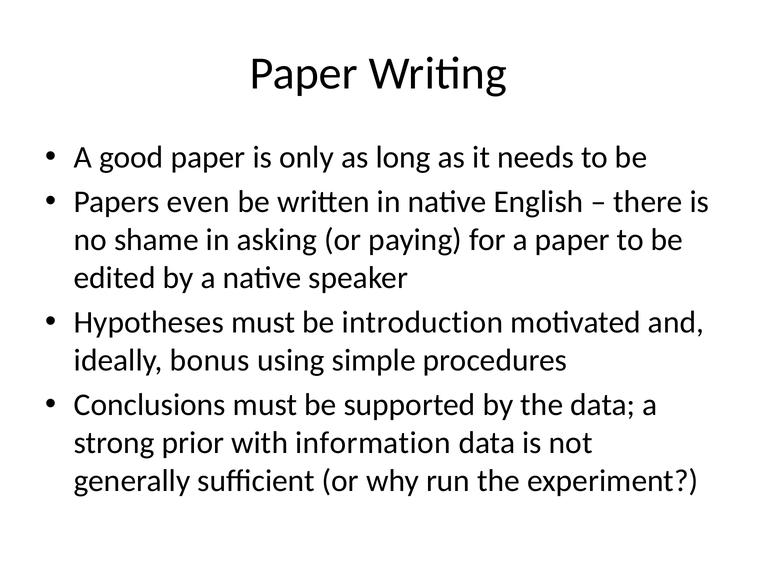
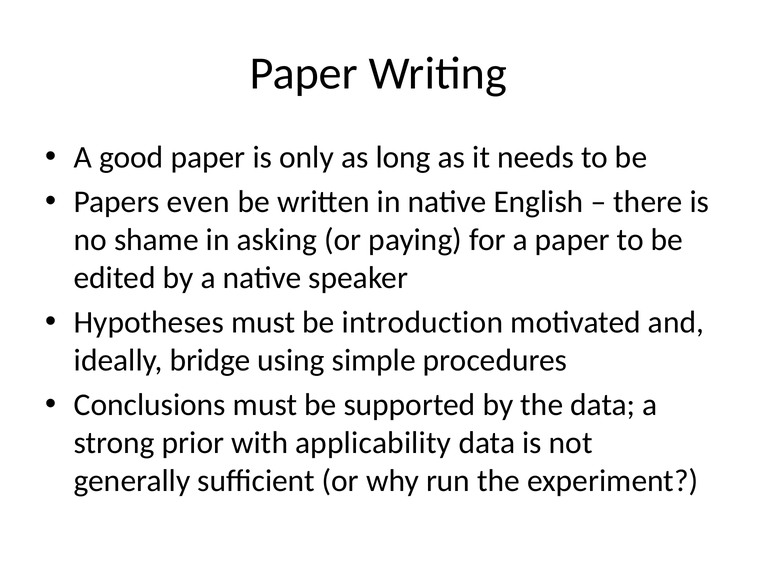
bonus: bonus -> bridge (210, 360)
information: information -> applicability (373, 443)
